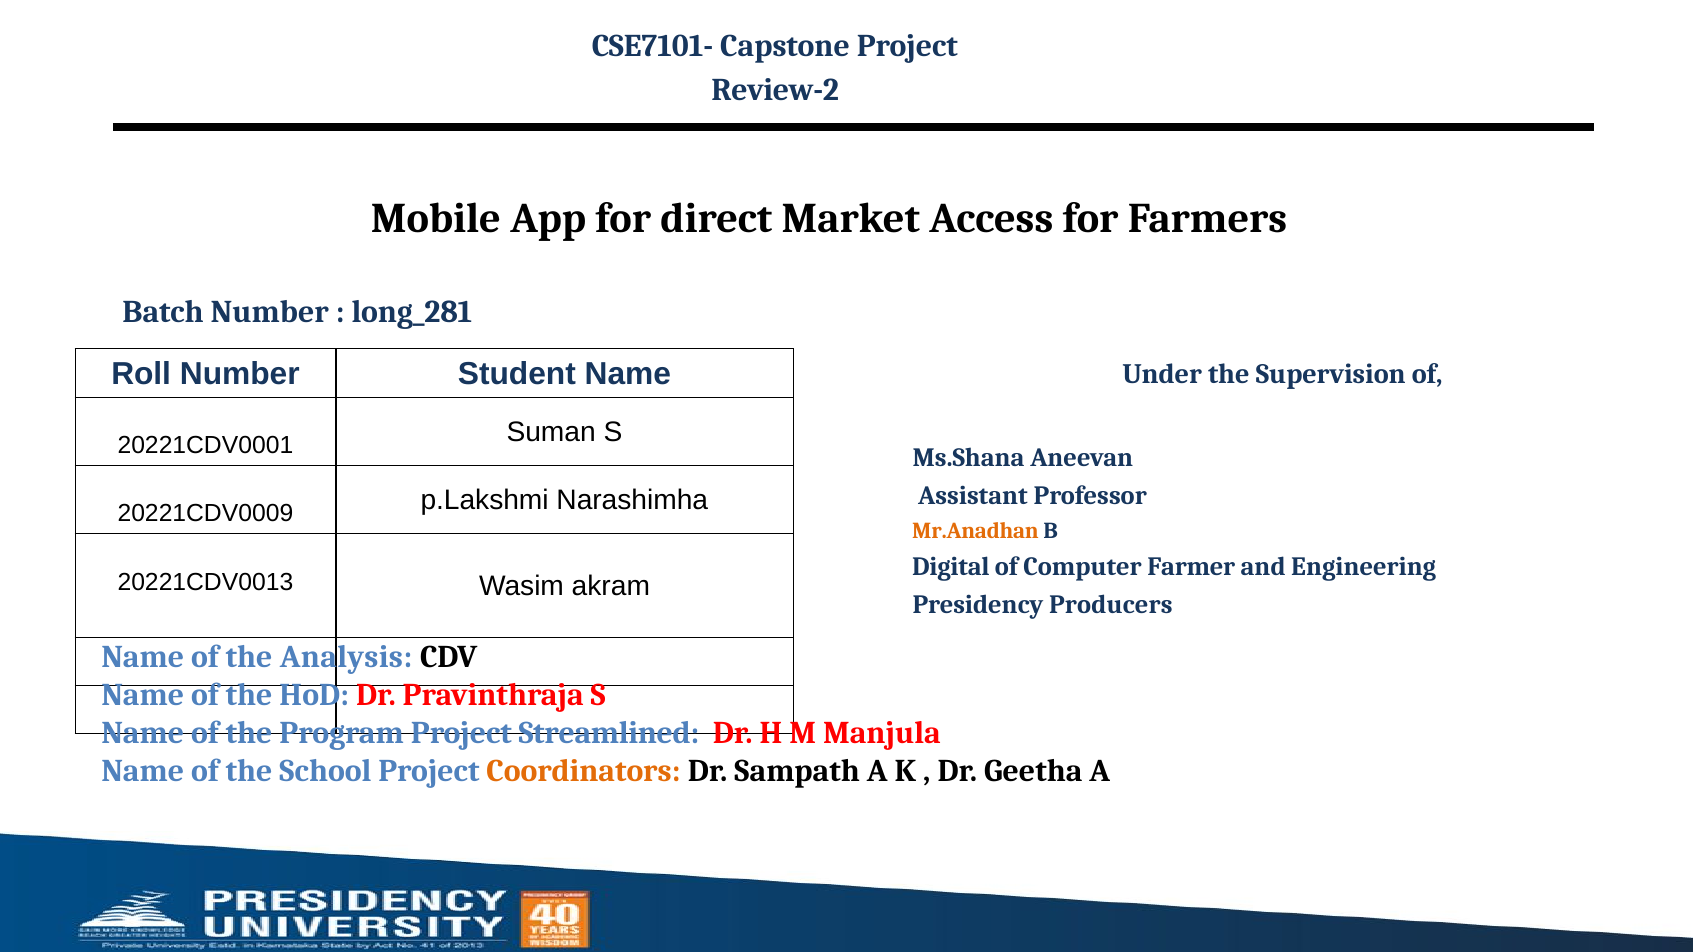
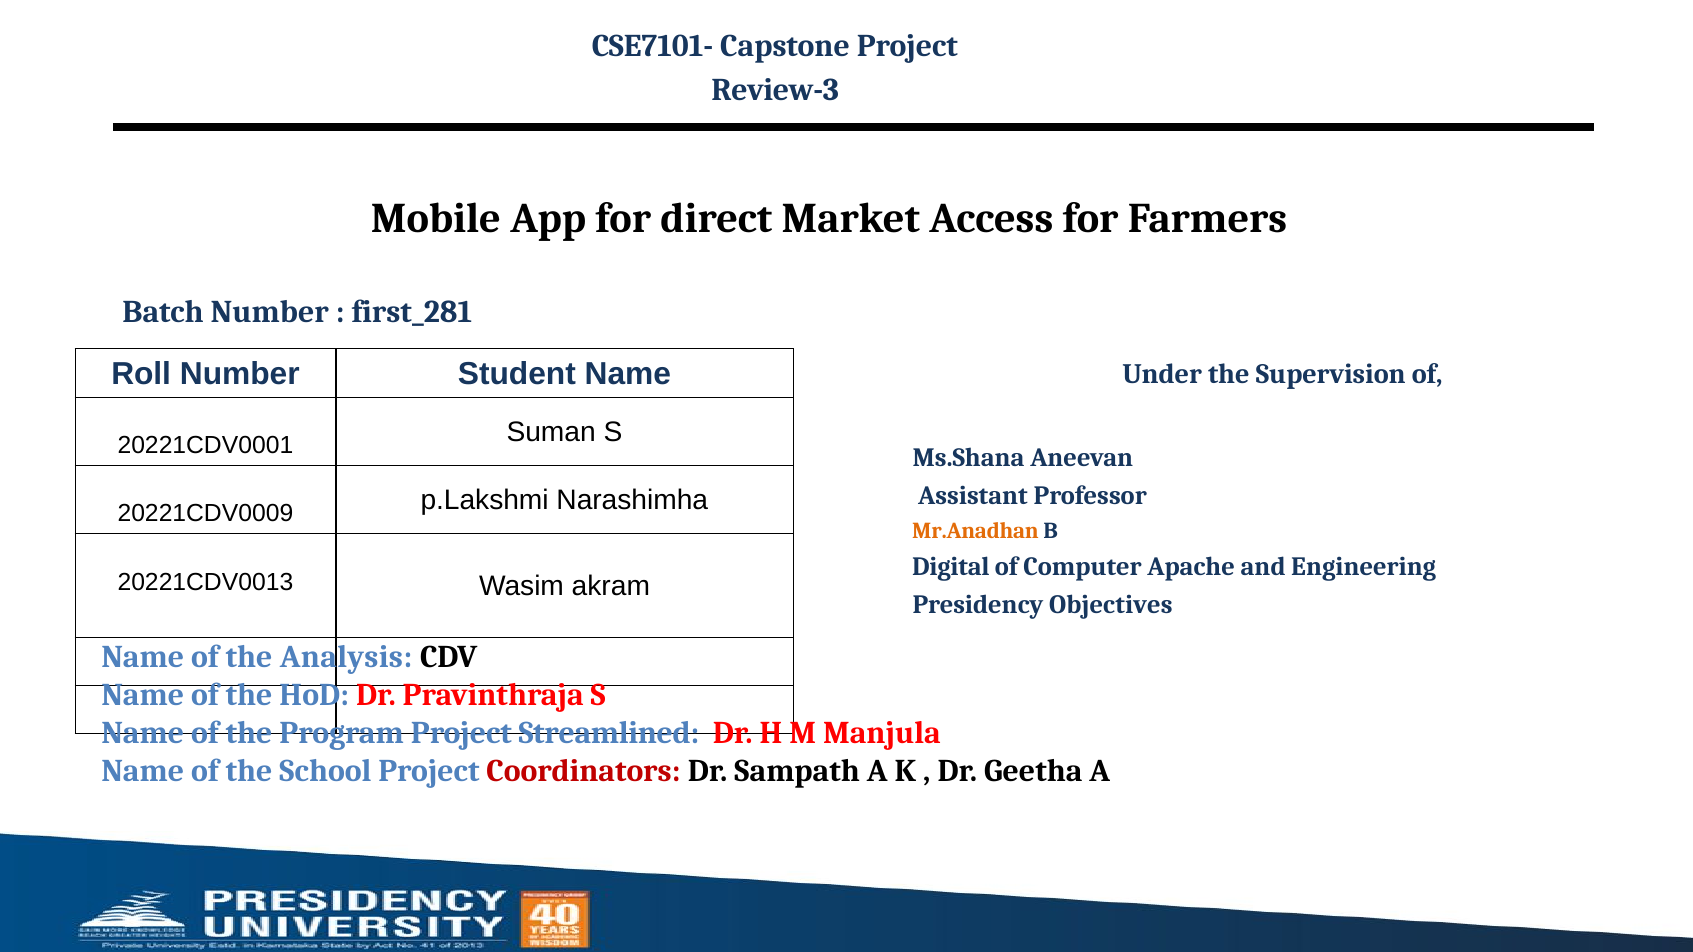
Review-2: Review-2 -> Review-3 (775, 90)
long_281: long_281 -> first_281 (412, 312)
Farmer: Farmer -> Apache (1191, 567)
Producers: Producers -> Objectives (1111, 605)
Coordinators colour: orange -> red (583, 771)
